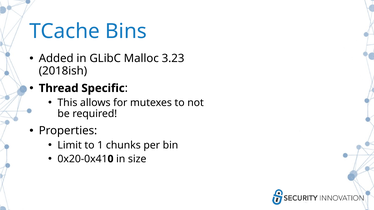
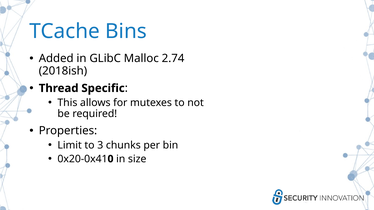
3.23: 3.23 -> 2.74 (173, 59)
1: 1 -> 3 (100, 145)
